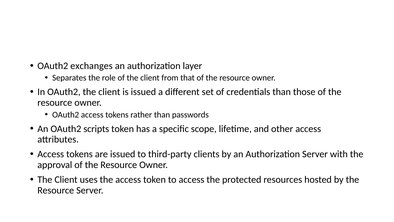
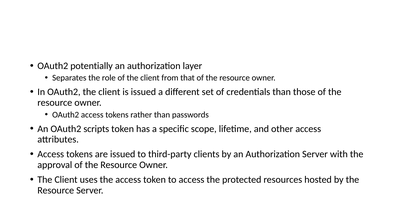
exchanges: exchanges -> potentially (92, 66)
